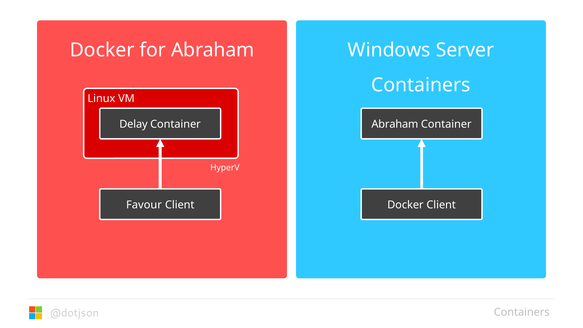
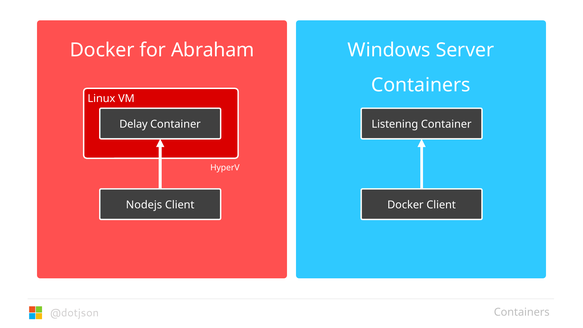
Abraham: Abraham -> Listening (395, 124)
Favour: Favour -> Nodejs (144, 205)
